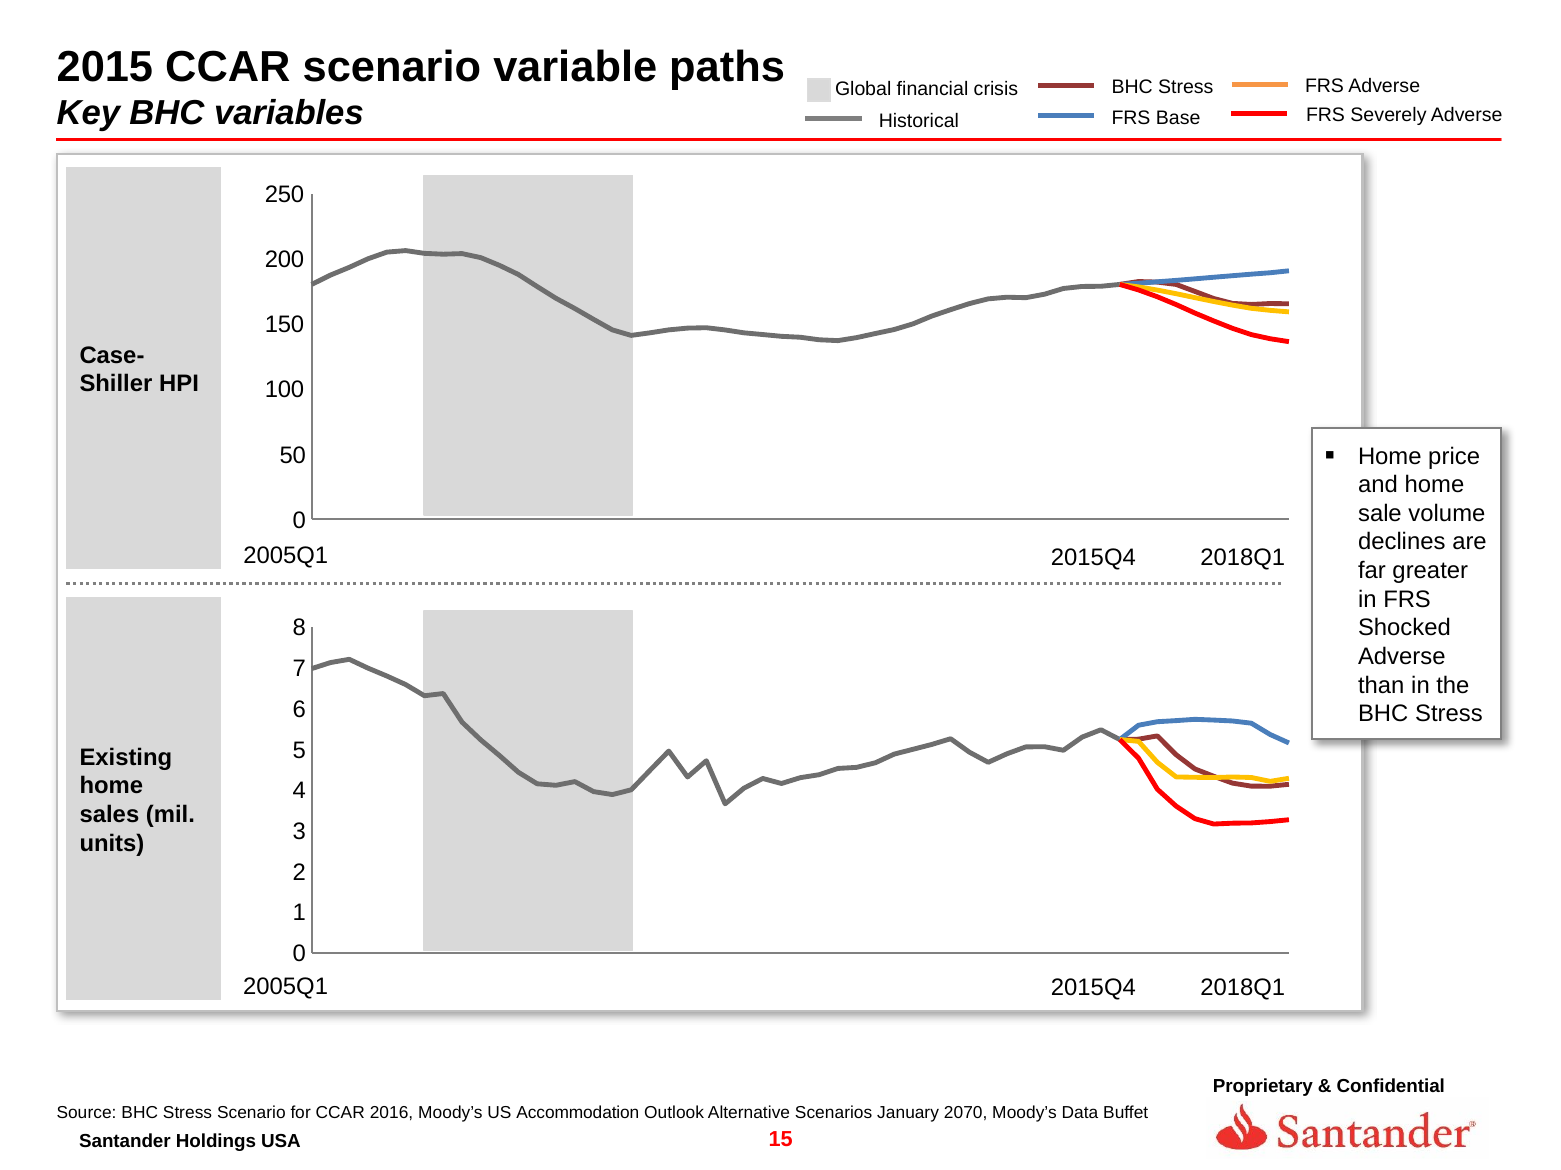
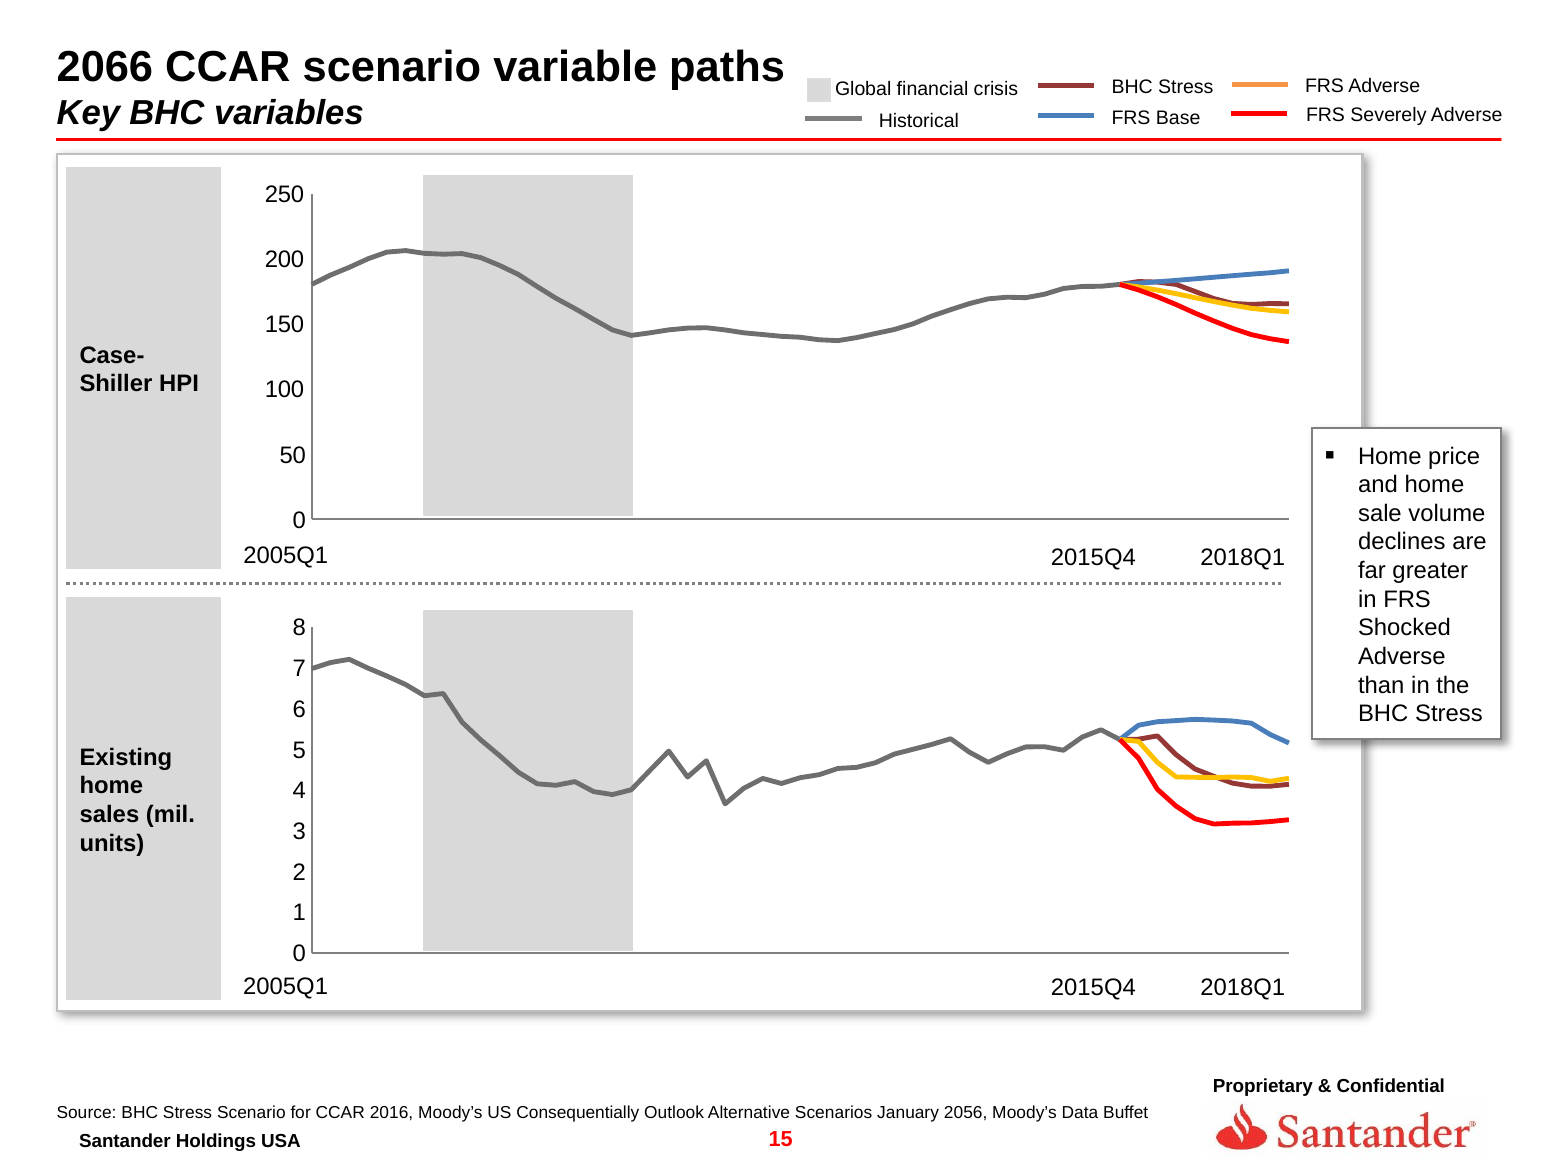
2015: 2015 -> 2066 (105, 67)
Accommodation: Accommodation -> Consequentially (578, 1113)
2070: 2070 -> 2056 (966, 1113)
